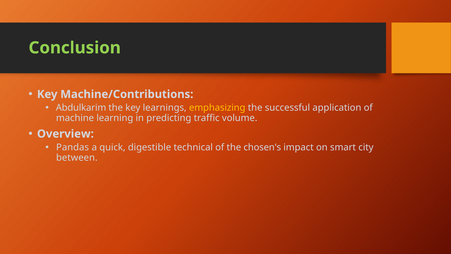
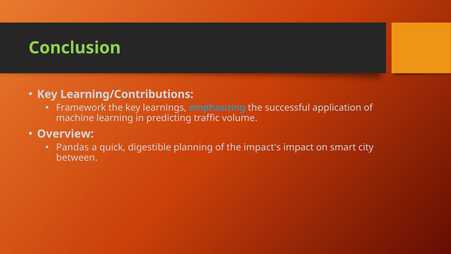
Machine/Contributions: Machine/Contributions -> Learning/Contributions (127, 94)
Abdulkarim: Abdulkarim -> Framework (81, 108)
emphasizing colour: yellow -> light blue (217, 108)
technical: technical -> planning (193, 147)
chosen's: chosen's -> impact's (262, 147)
